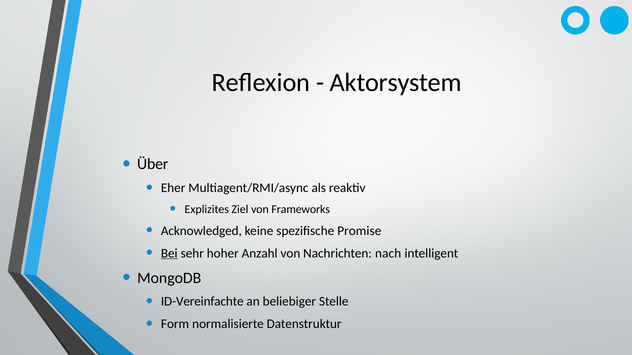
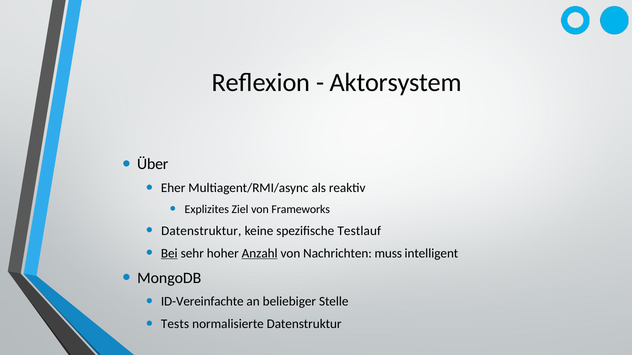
Acknowledged: Acknowledged -> Datenstruktur (201, 231)
Promise: Promise -> Testlauf (359, 231)
Anzahl underline: none -> present (260, 254)
nach: nach -> muss (388, 254)
Form: Form -> Tests (175, 324)
